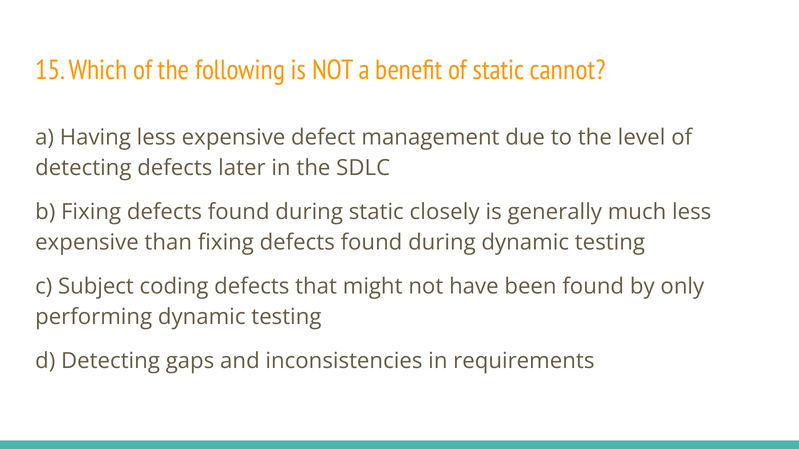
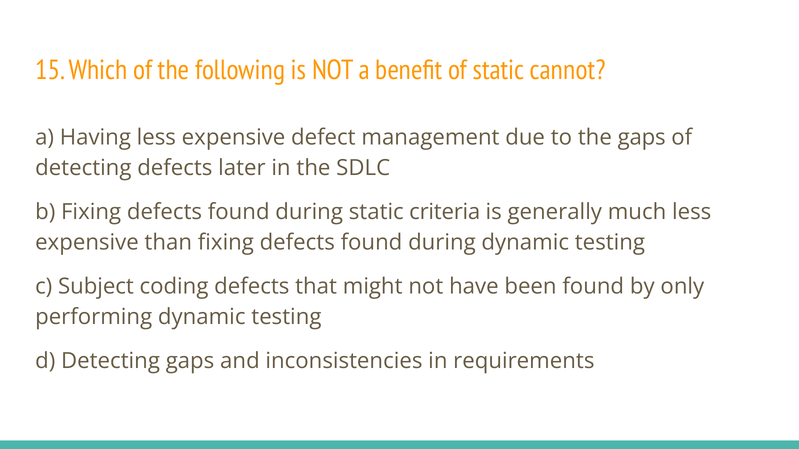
the level: level -> gaps (642, 138)
closely: closely -> criteria (445, 212)
